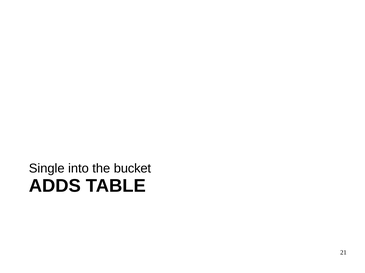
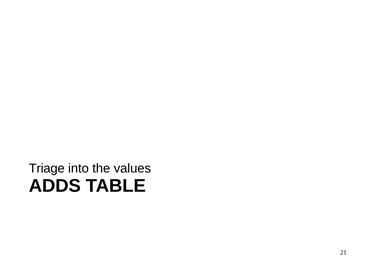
Single: Single -> Triage (47, 169)
bucket: bucket -> values (132, 169)
